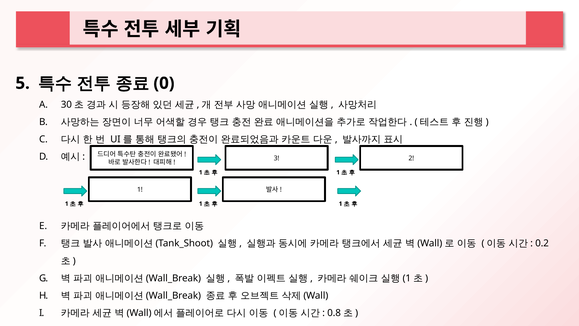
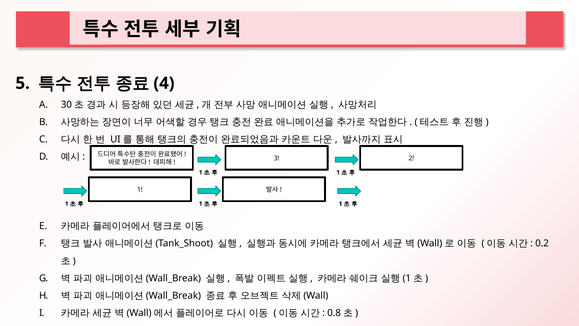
0: 0 -> 4 (164, 83)
